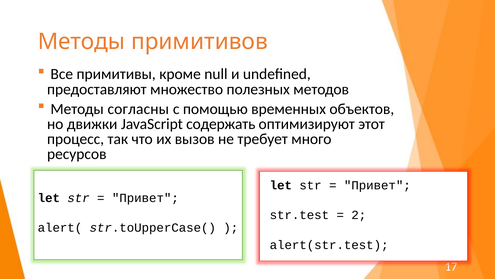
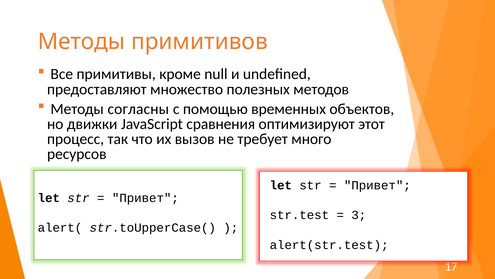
содержать: содержать -> сравнения (221, 124)
2: 2 -> 3 (359, 215)
